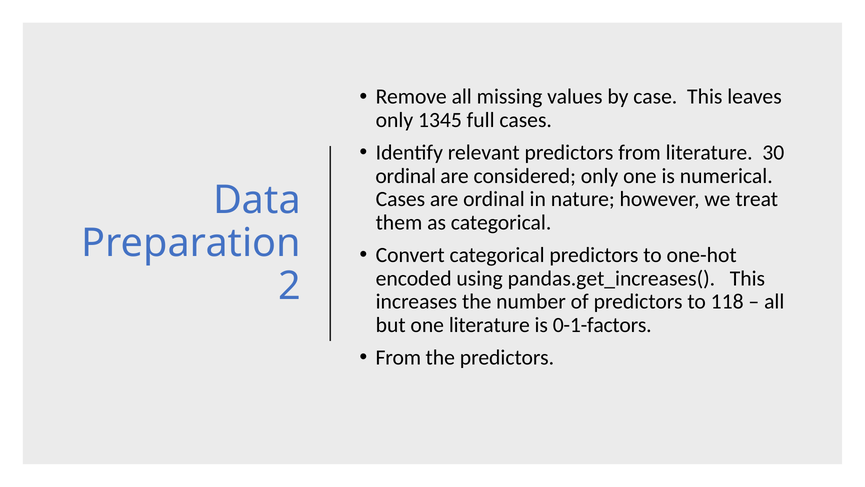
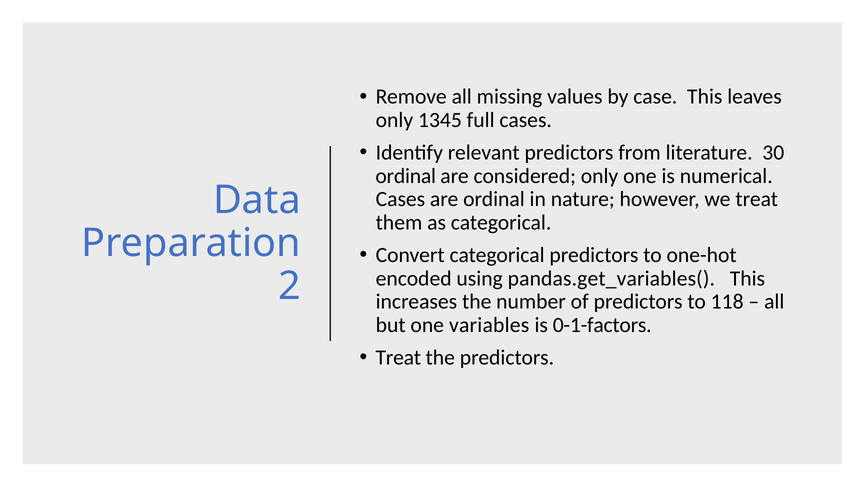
pandas.get_increases(: pandas.get_increases( -> pandas.get_variables( (611, 278)
one literature: literature -> variables (489, 325)
From: From -> Treat (398, 357)
